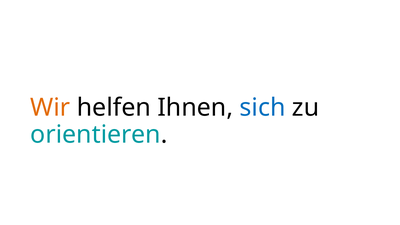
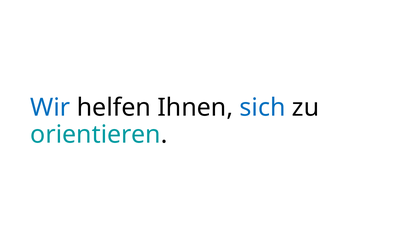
Wir colour: orange -> blue (50, 108)
